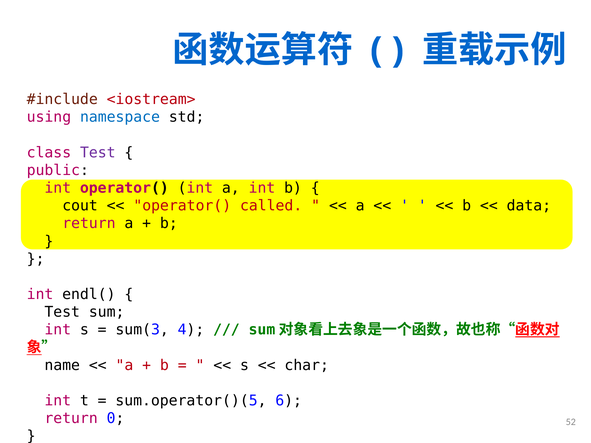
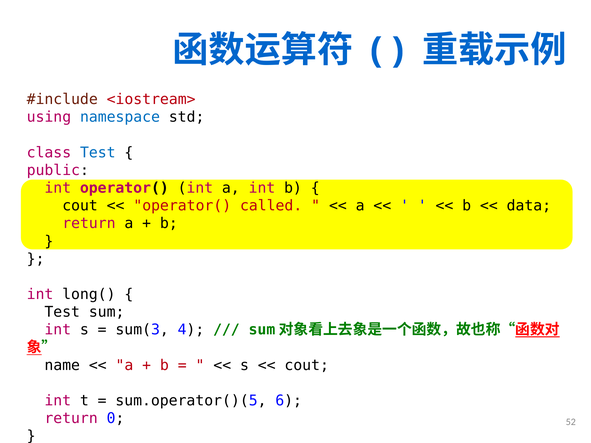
Test colour: purple -> blue (98, 153)
endl(: endl( -> long( (89, 294)
char: char -> cout (307, 365)
